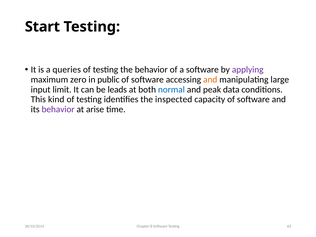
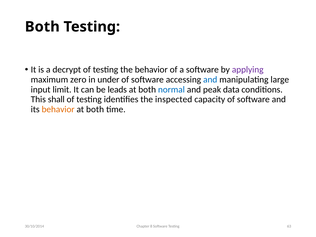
Start: Start -> Both (42, 27)
queries: queries -> decrypt (67, 70)
public: public -> under (108, 80)
and colour: orange -> blue (210, 80)
kind: kind -> shall (56, 99)
behavior colour: purple -> orange (58, 109)
arise: arise -> both (95, 109)
